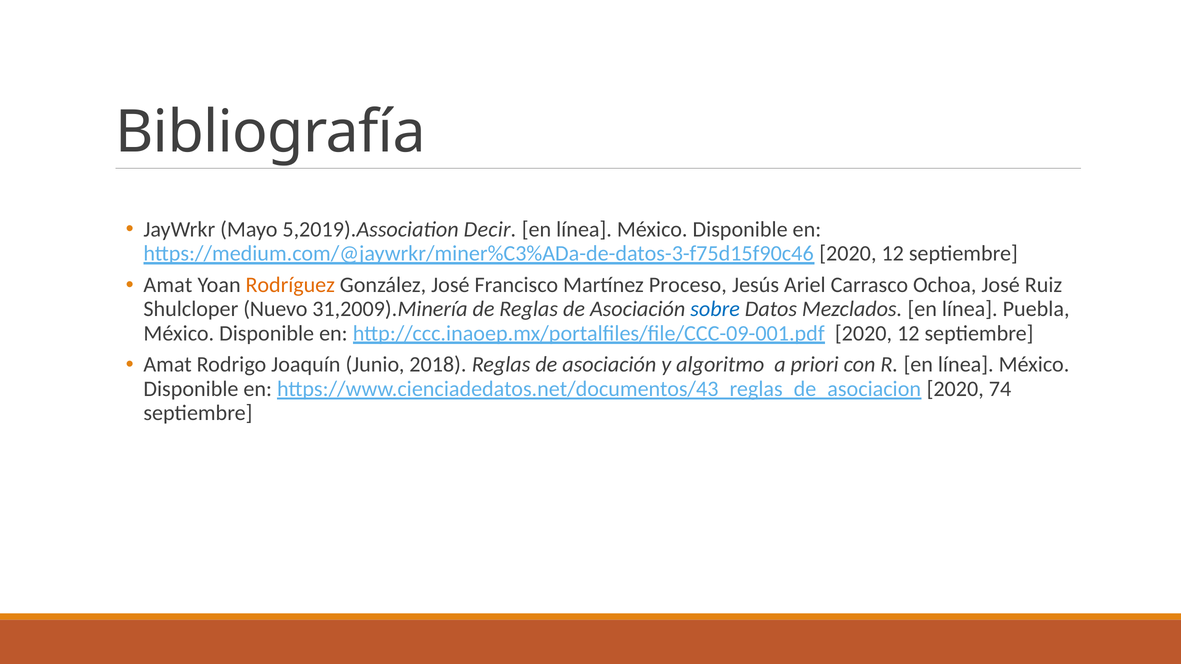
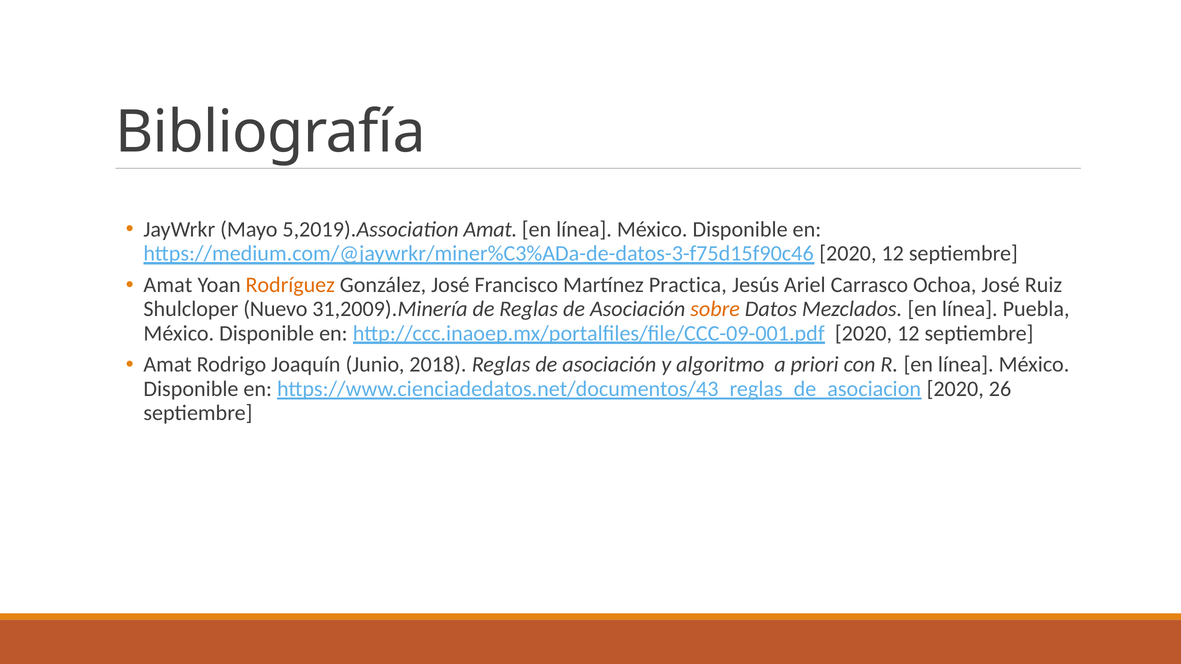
5,2019).Association Decir: Decir -> Amat (490, 230)
Proceso: Proceso -> Practica (688, 285)
sobre colour: blue -> orange (715, 309)
74: 74 -> 26 (1000, 389)
